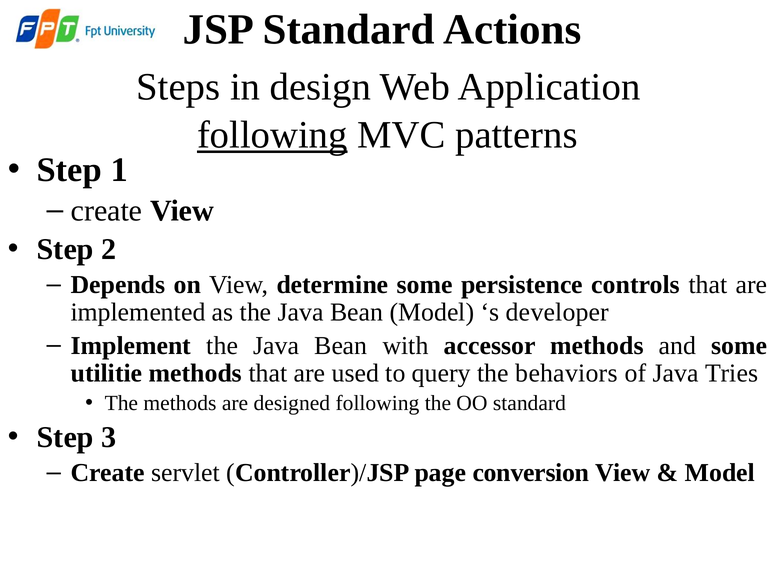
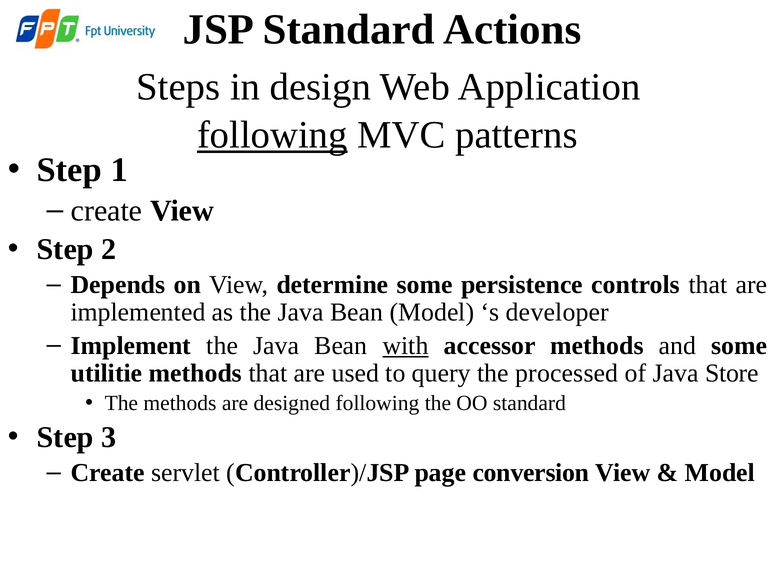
with underline: none -> present (406, 346)
behaviors: behaviors -> processed (567, 374)
Tries: Tries -> Store (732, 374)
